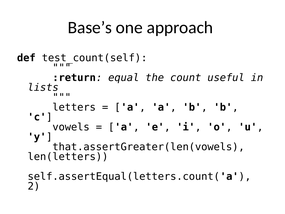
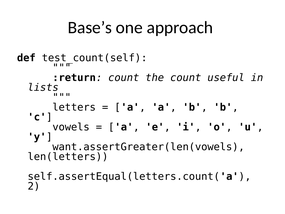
:return equal: equal -> count (124, 78)
that.assertGreater(len(vowels: that.assertGreater(len(vowels -> want.assertGreater(len(vowels (149, 147)
